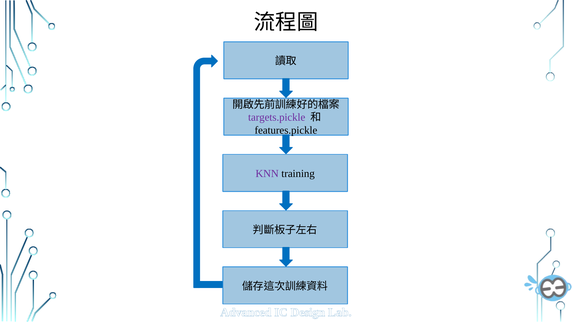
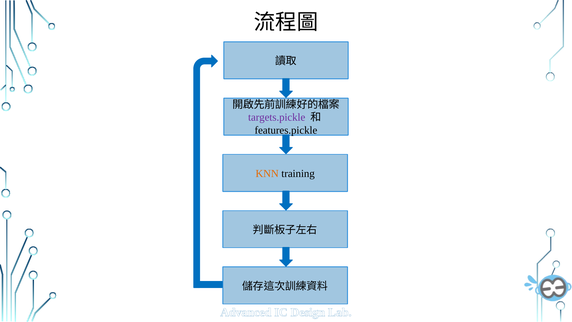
KNN colour: purple -> orange (267, 173)
